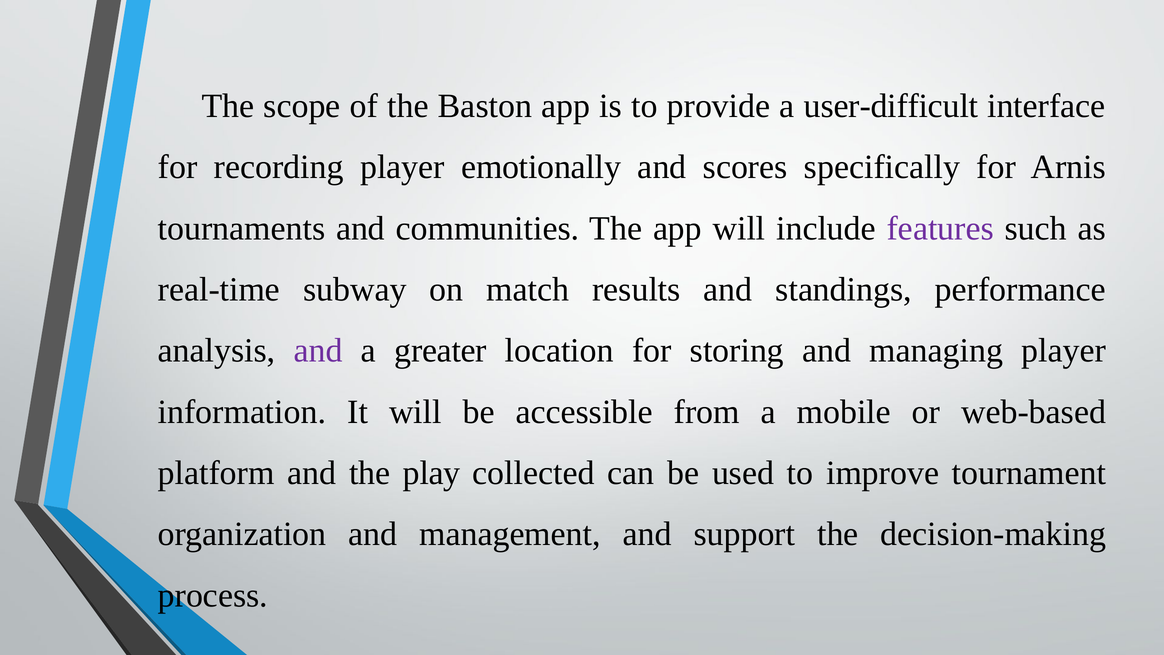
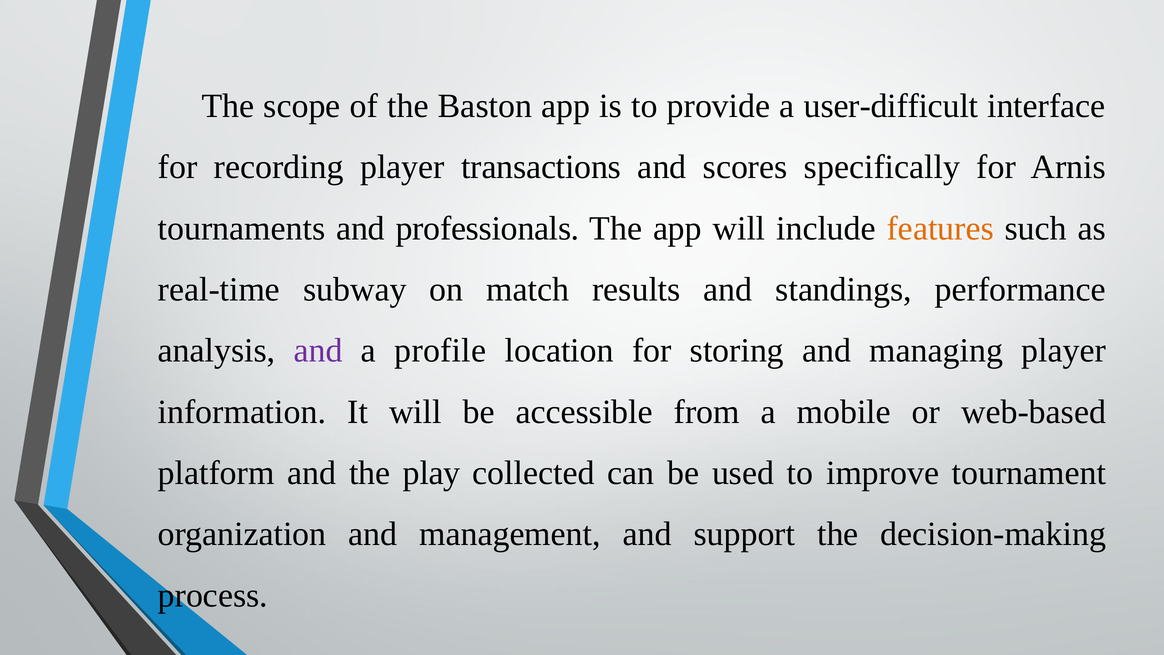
emotionally: emotionally -> transactions (541, 167)
communities: communities -> professionals (488, 228)
features colour: purple -> orange (940, 228)
greater: greater -> profile (440, 351)
